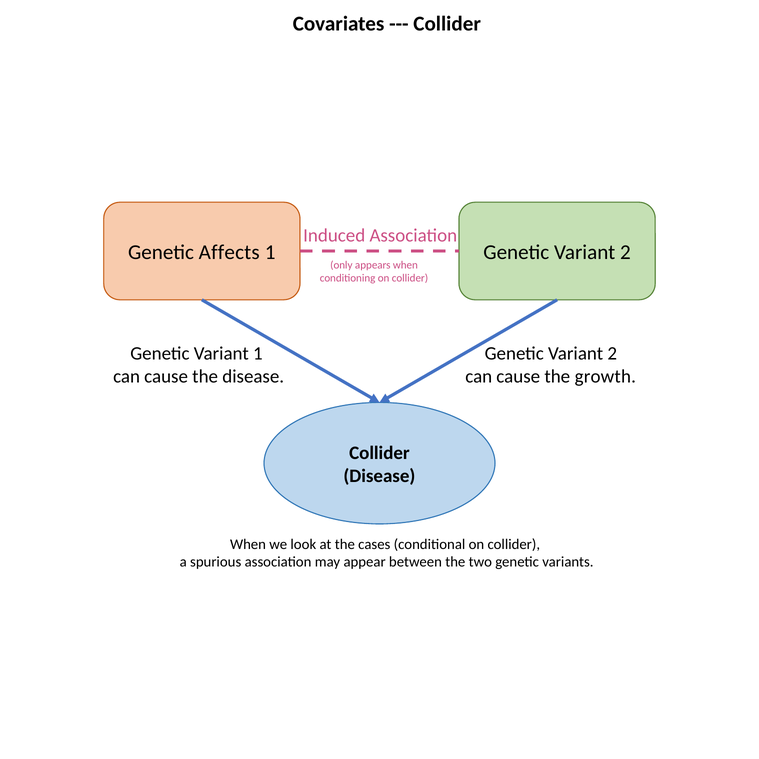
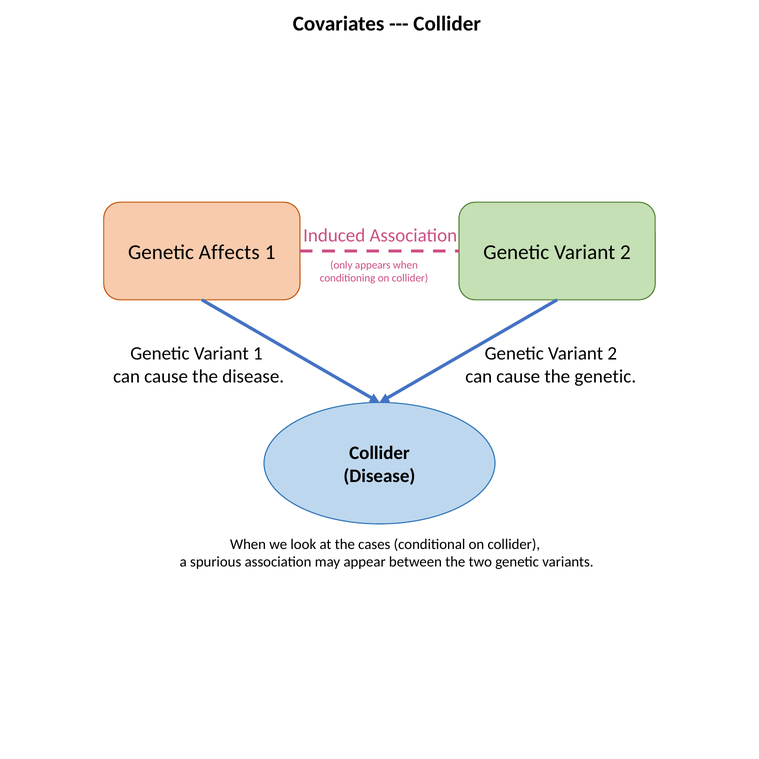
the growth: growth -> genetic (605, 376)
